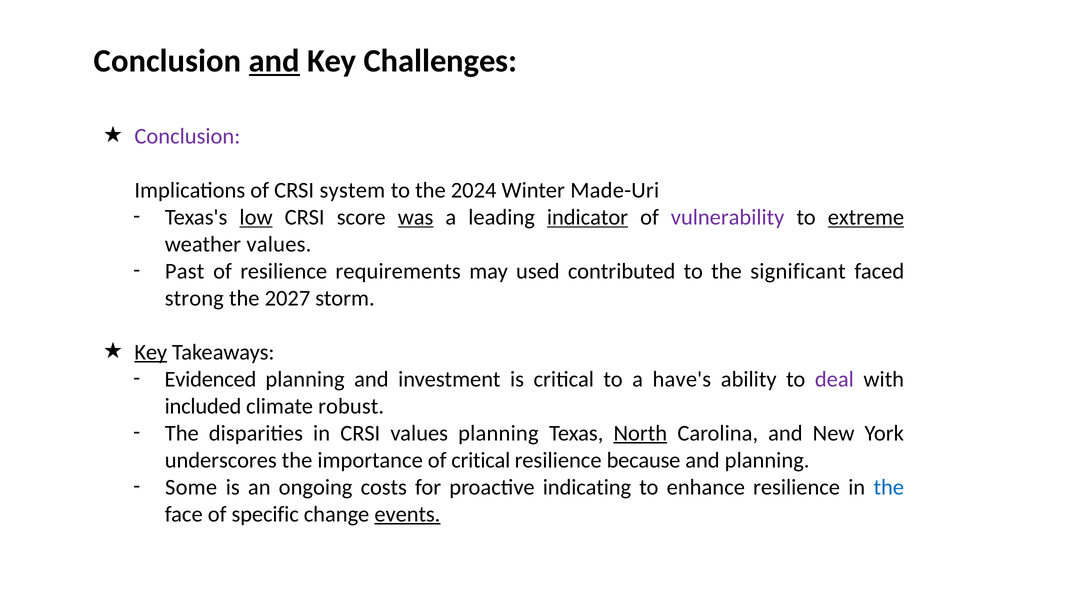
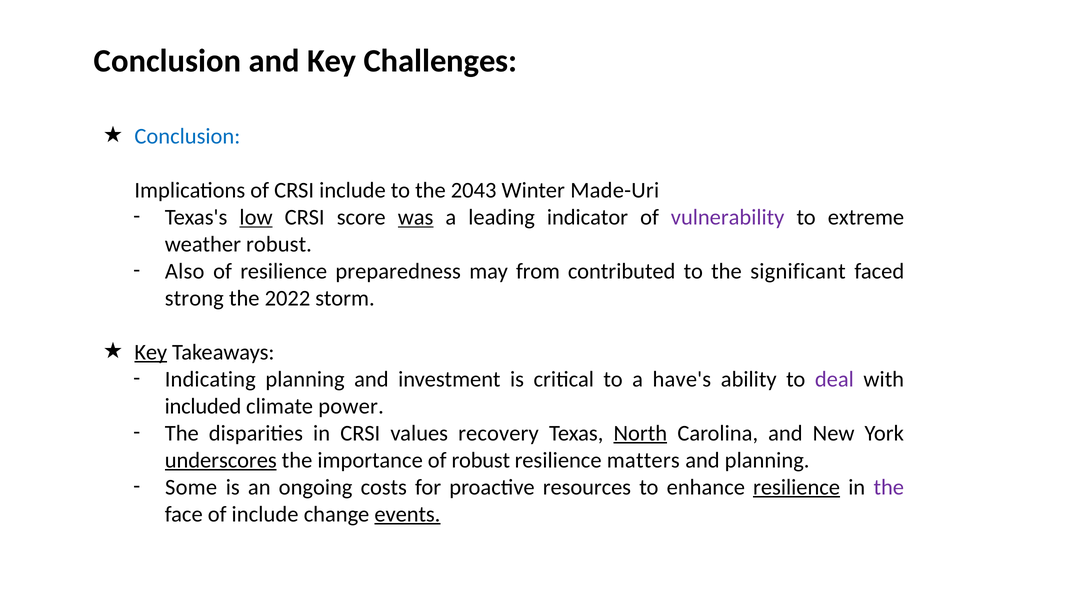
and underline: present -> none (274, 61)
Conclusion colour: purple -> blue (187, 136)
CRSI system: system -> include (352, 190)
2024: 2024 -> 2043 (474, 190)
indicator underline: present -> none (587, 217)
extreme underline: present -> none (866, 217)
weather values: values -> robust (279, 244)
Past: Past -> Also (185, 271)
requirements: requirements -> preparedness (398, 271)
used: used -> from (538, 271)
2027: 2027 -> 2022 (287, 298)
Evidenced: Evidenced -> Indicating (210, 380)
robust: robust -> power (351, 407)
values planning: planning -> recovery (498, 434)
underscores underline: none -> present (221, 461)
of critical: critical -> robust (481, 461)
because: because -> matters (643, 461)
indicating: indicating -> resources (587, 488)
resilience underline: none -> present (797, 488)
the colour: blue -> purple (889, 488)
of specific: specific -> include (265, 515)
